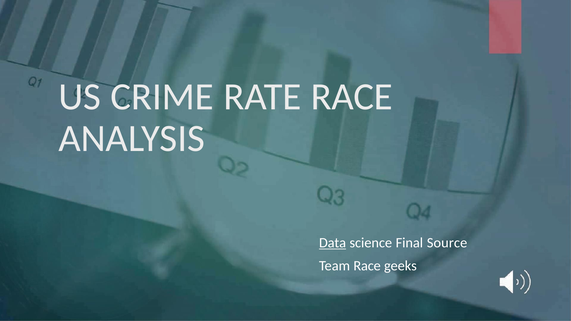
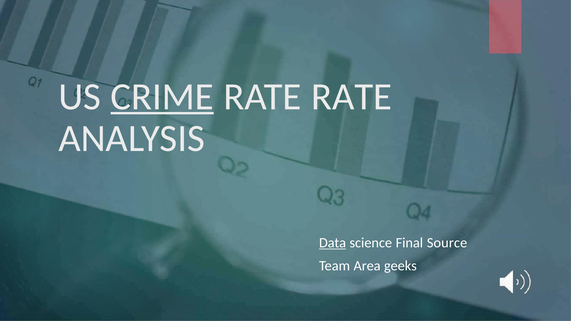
CRIME underline: none -> present (162, 97)
RATE RACE: RACE -> RATE (352, 97)
Team Race: Race -> Area (367, 266)
